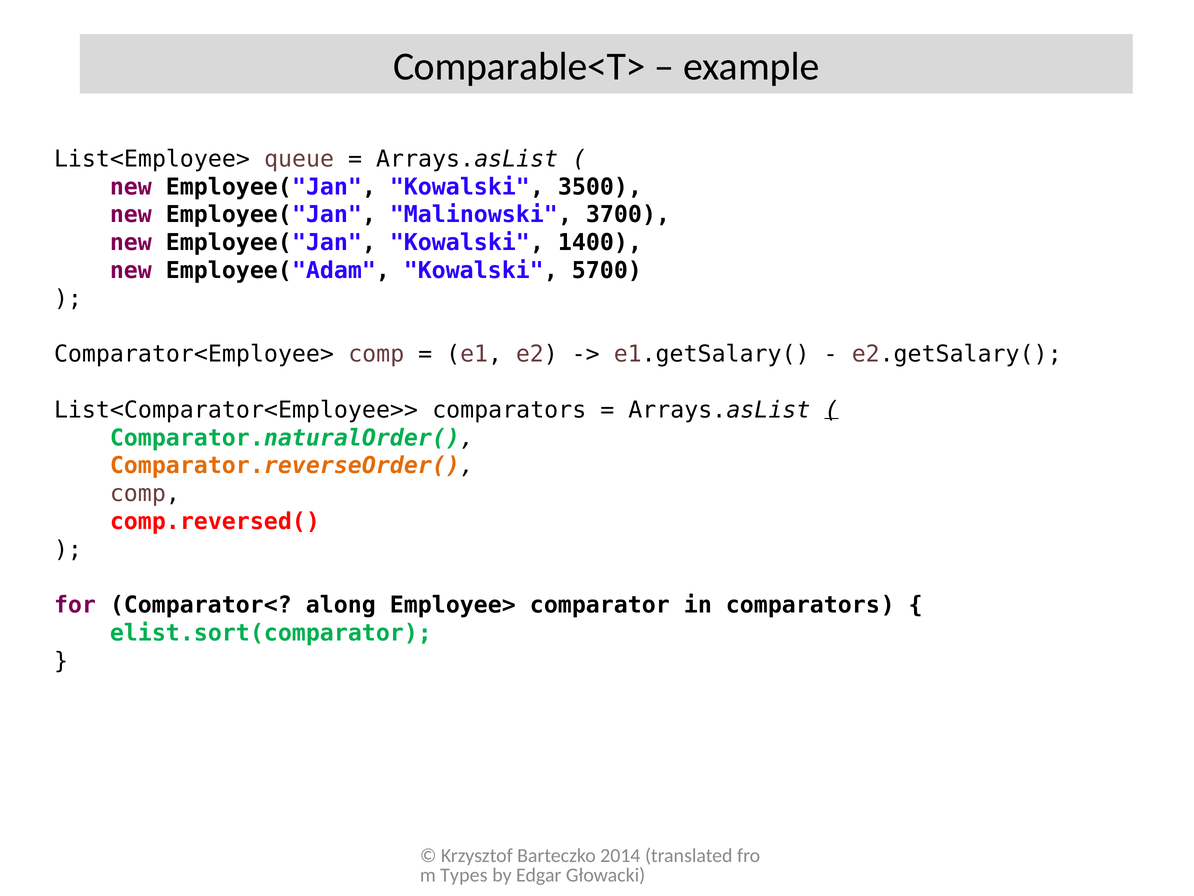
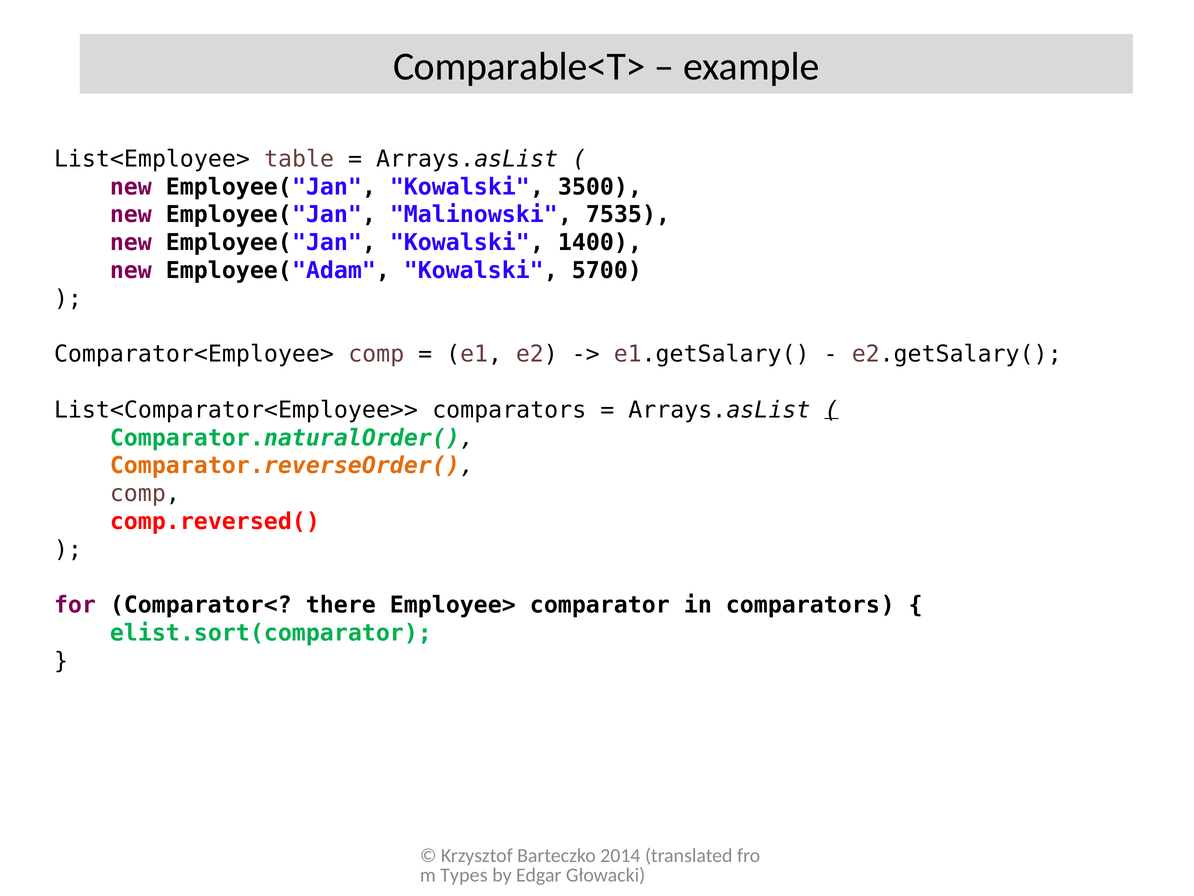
queue: queue -> table (299, 159)
3700: 3700 -> 7535 (628, 215)
along: along -> there (341, 605)
